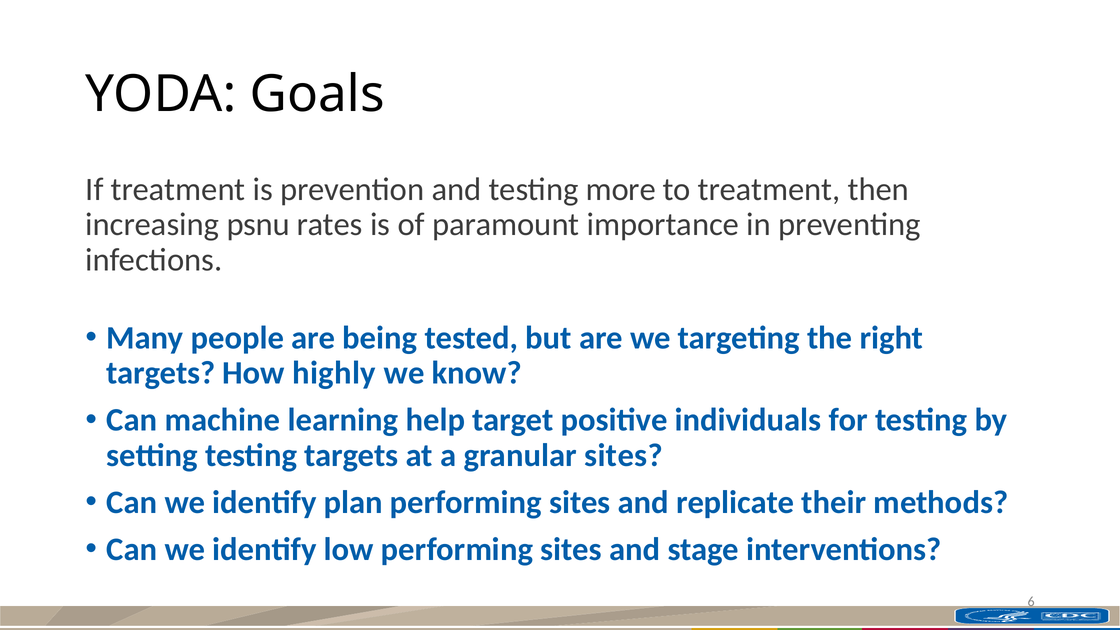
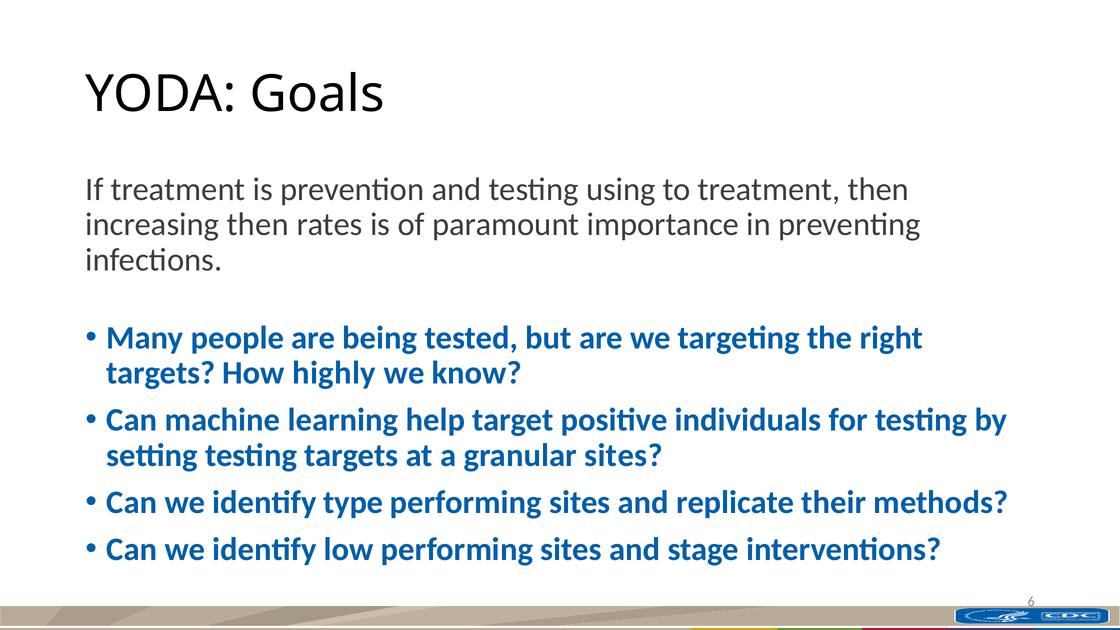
more: more -> using (621, 189)
increasing psnu: psnu -> then (258, 225)
plan: plan -> type (353, 502)
